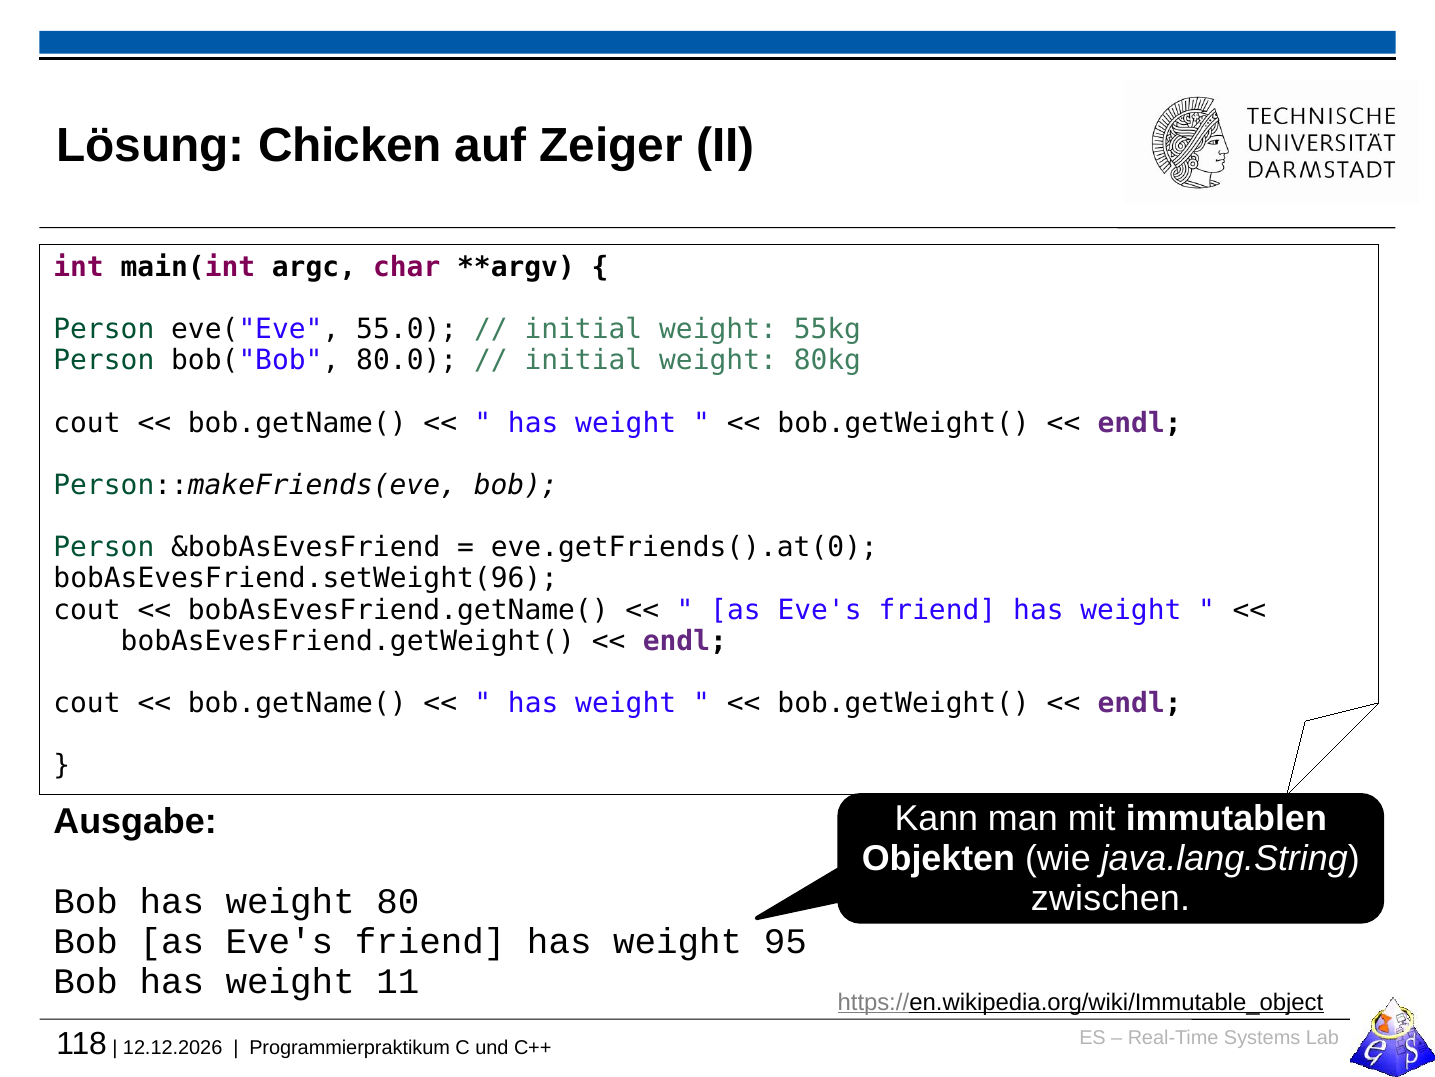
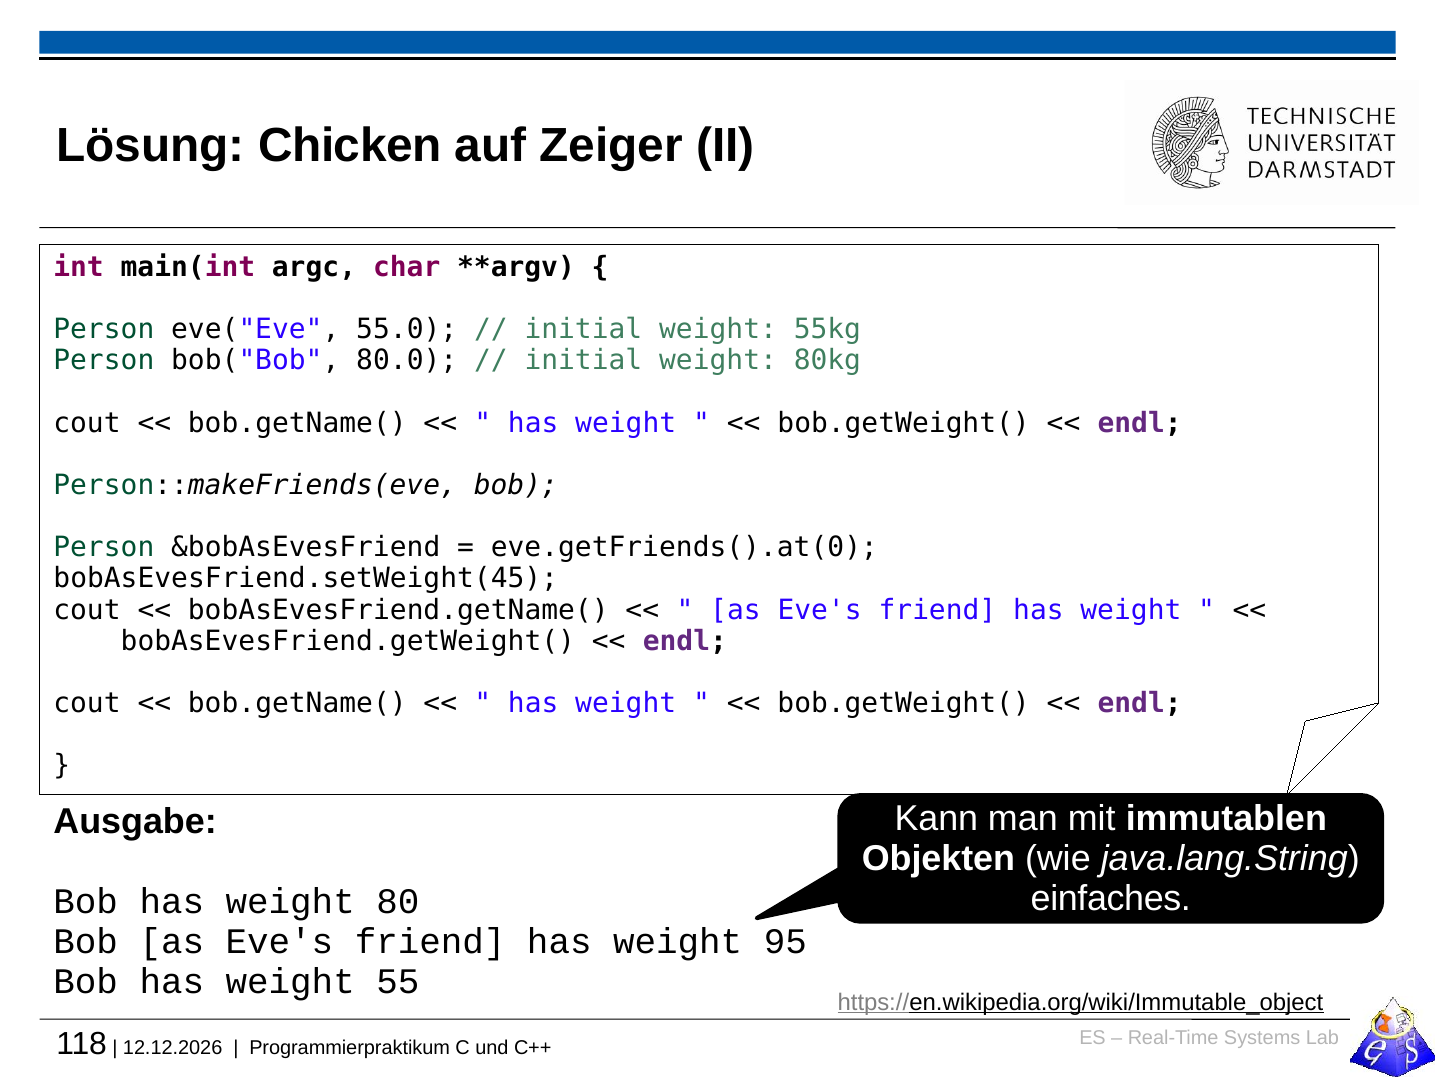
bobAsEvesFriend.setWeight(96: bobAsEvesFriend.setWeight(96 -> bobAsEvesFriend.setWeight(45 (306, 578)
zwischen: zwischen -> einfaches (1111, 898)
11: 11 -> 55 (398, 981)
